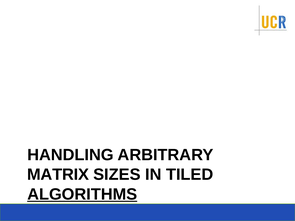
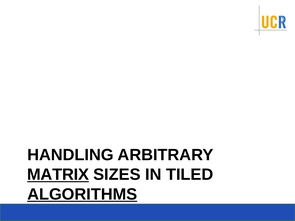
MATRIX underline: none -> present (58, 175)
